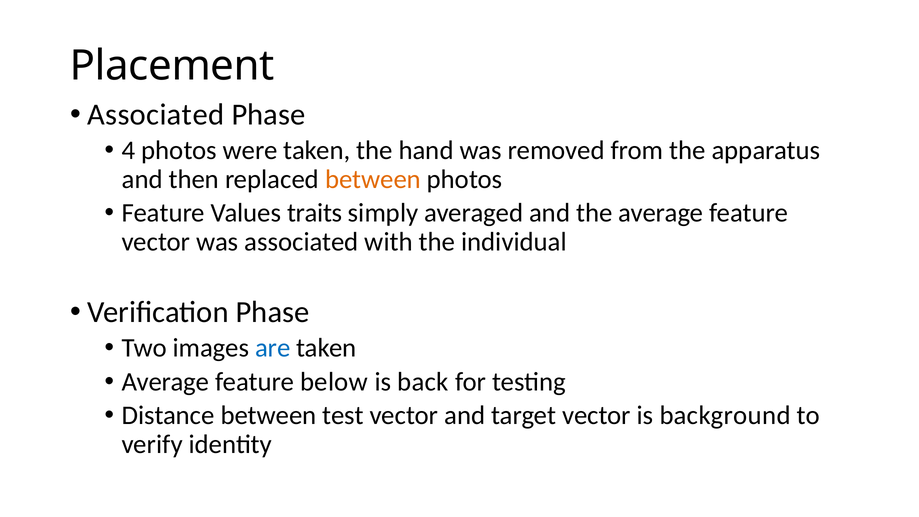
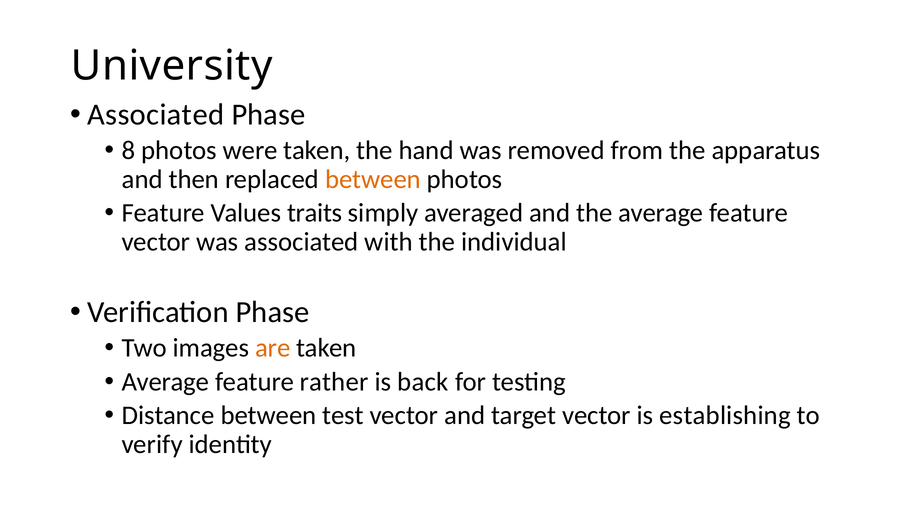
Placement: Placement -> University (172, 66)
4: 4 -> 8 (129, 150)
are colour: blue -> orange (273, 348)
below: below -> rather (334, 382)
background: background -> establishing (725, 416)
